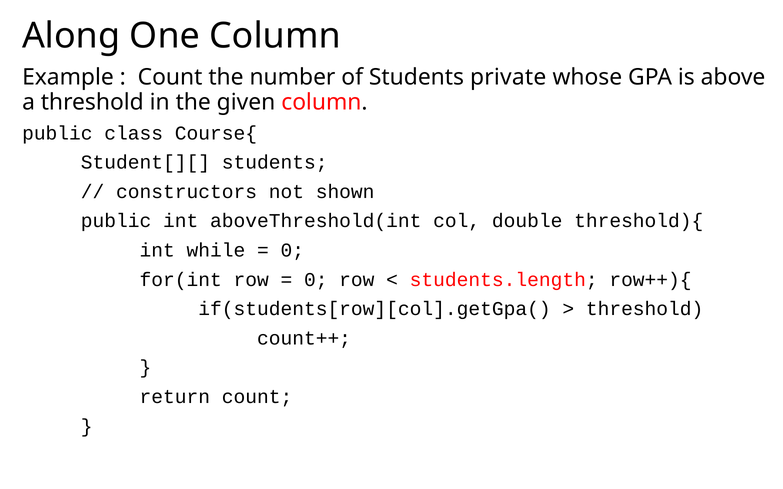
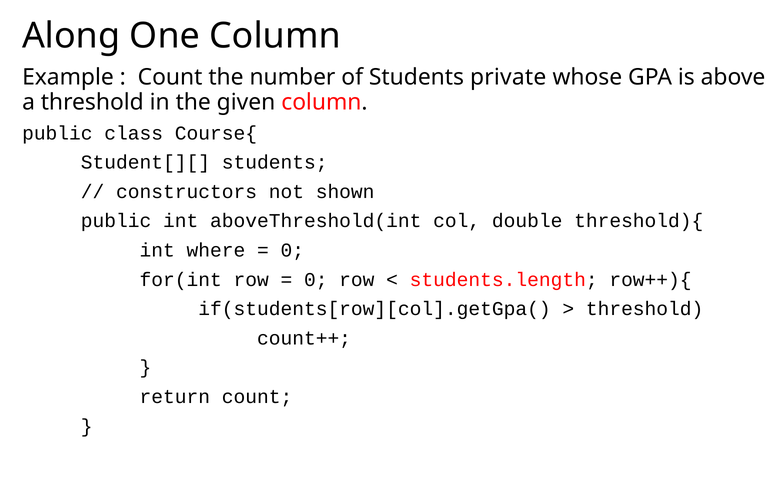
while: while -> where (216, 251)
